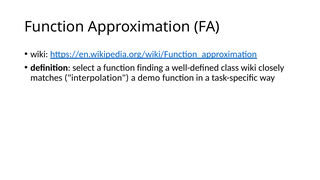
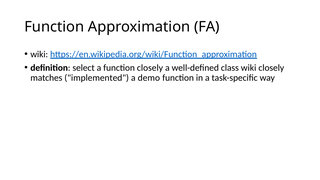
function finding: finding -> closely (150, 68)
interpolation: interpolation -> implemented (97, 78)
